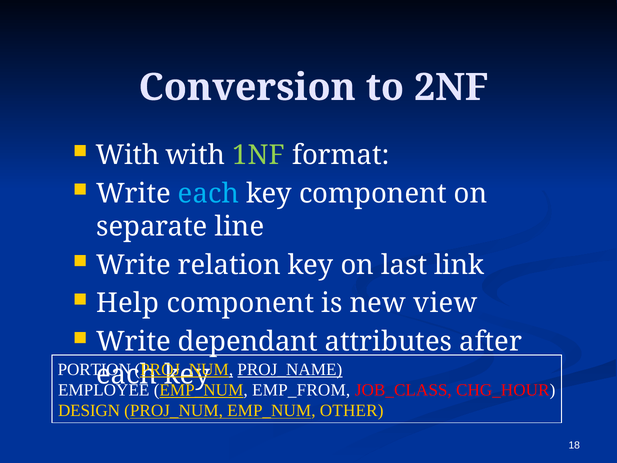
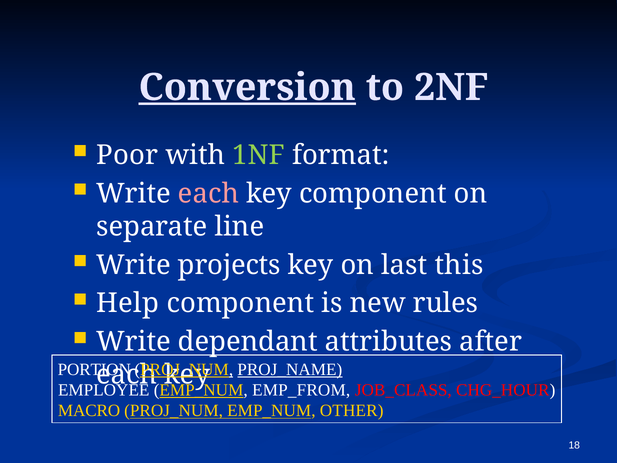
Conversion underline: none -> present (247, 87)
With: With -> Poor (127, 155)
each colour: light blue -> pink (209, 194)
relation: relation -> projects (229, 265)
link: link -> this (459, 265)
view: view -> rules (446, 303)
DESIGN: DESIGN -> MACRO (89, 410)
